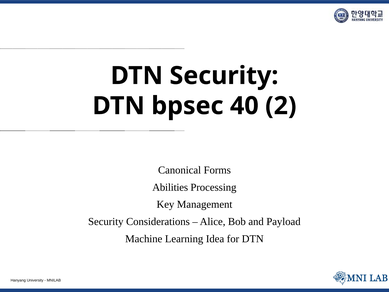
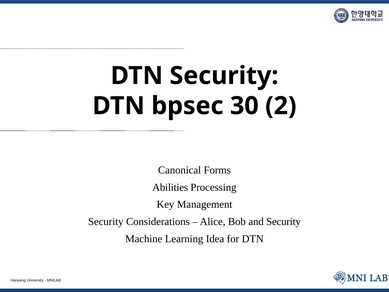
40: 40 -> 30 (244, 106)
and Payload: Payload -> Security (284, 221)
